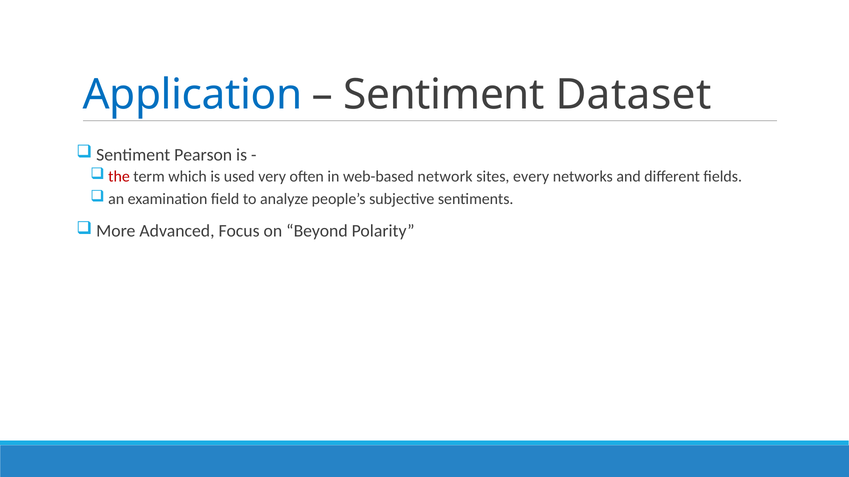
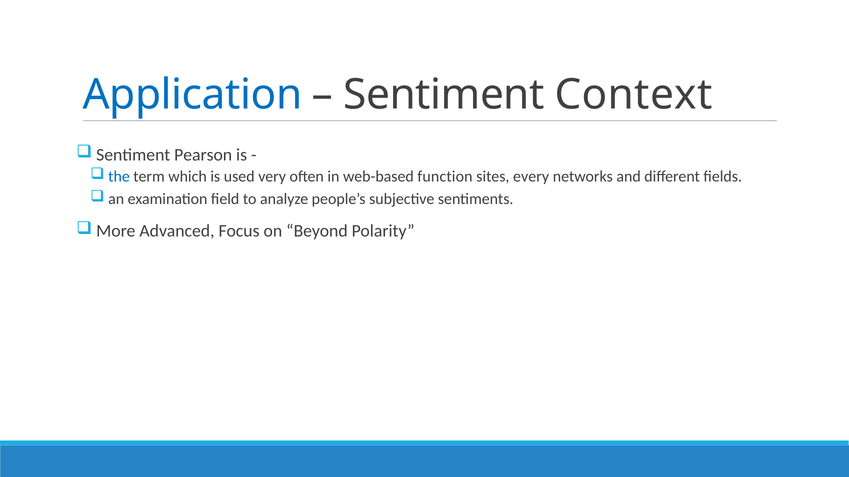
Dataset: Dataset -> Context (634, 95)
the colour: red -> blue (119, 177)
network: network -> function (445, 177)
